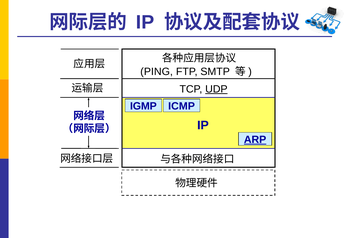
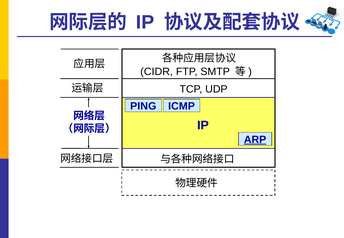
PING: PING -> CIDR (157, 72)
UDP underline: present -> none (216, 89)
IGMP: IGMP -> PING (143, 106)
